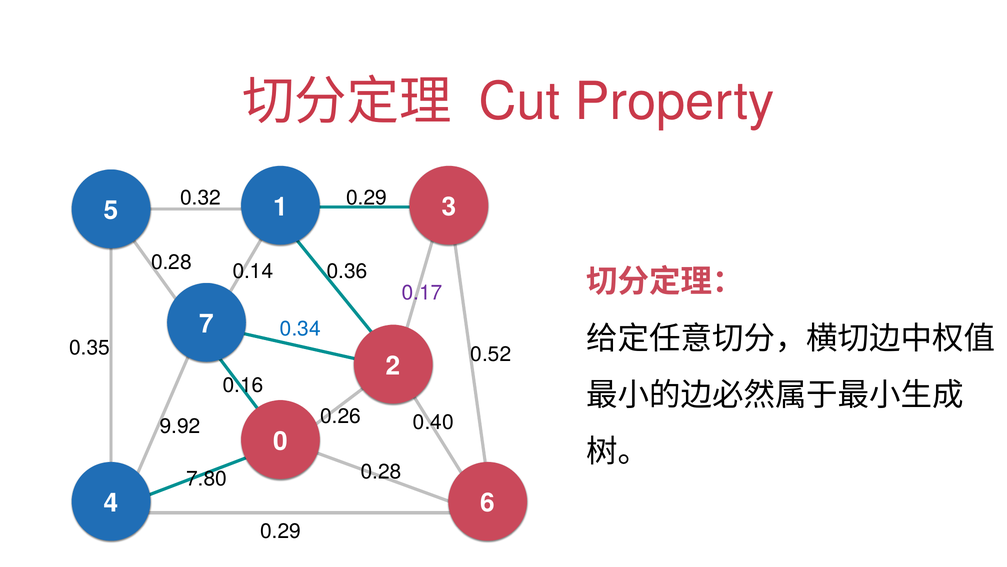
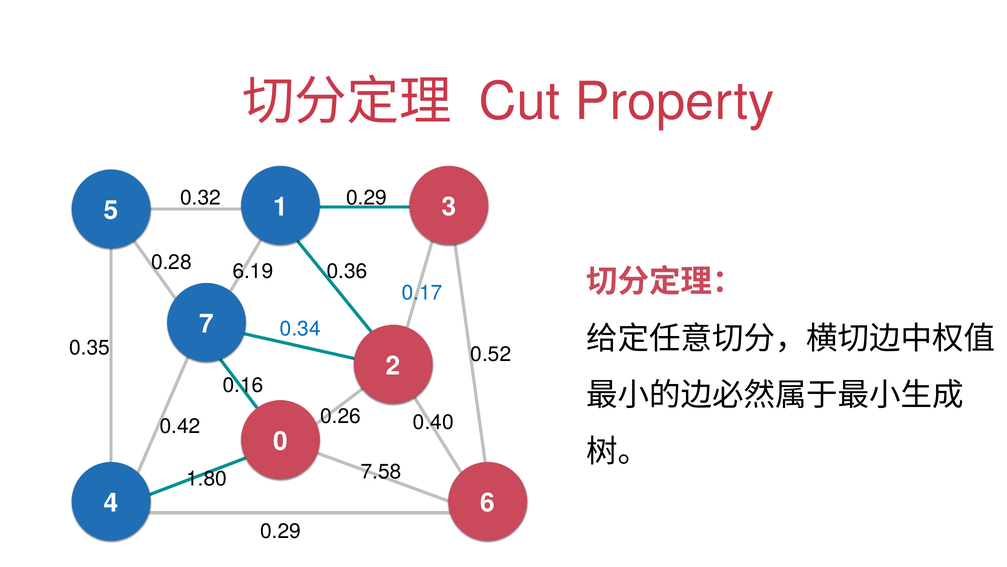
0.14: 0.14 -> 6.19 (253, 271)
0.17 colour: purple -> blue (422, 293)
9.92: 9.92 -> 0.42 (180, 426)
0.28: 0.28 -> 7.58 (381, 471)
7.80: 7.80 -> 1.80 (207, 479)
